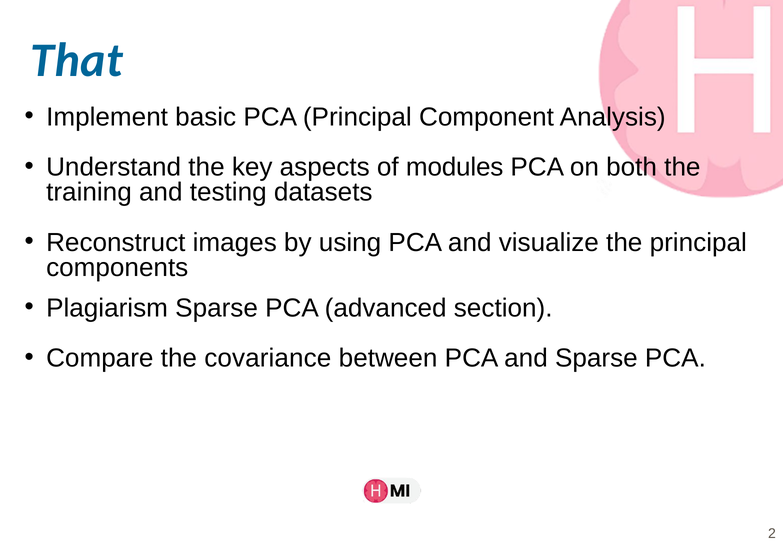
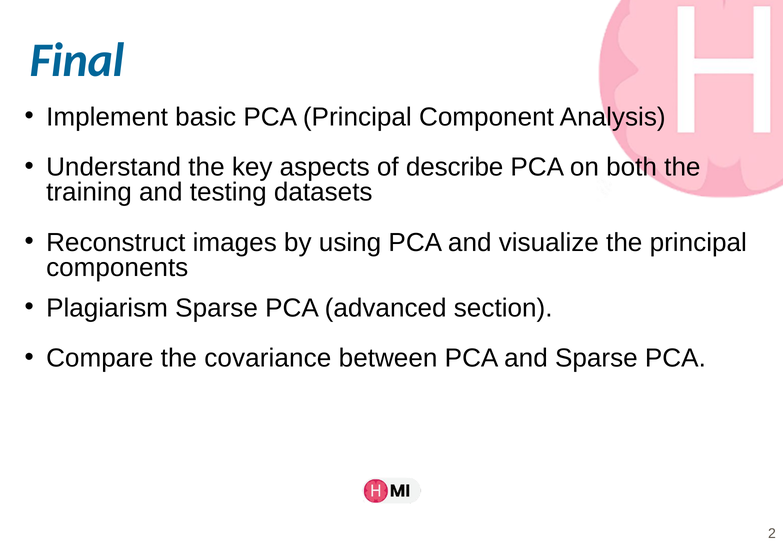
That: That -> Final (77, 60)
modules: modules -> describe (455, 167)
